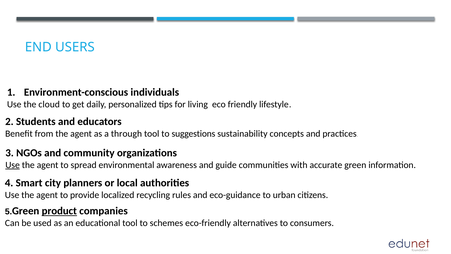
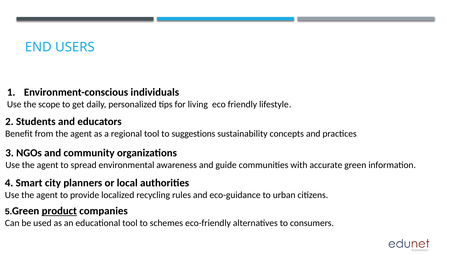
cloud: cloud -> scope (49, 104)
through: through -> regional (126, 133)
Use underline: present -> none (13, 165)
